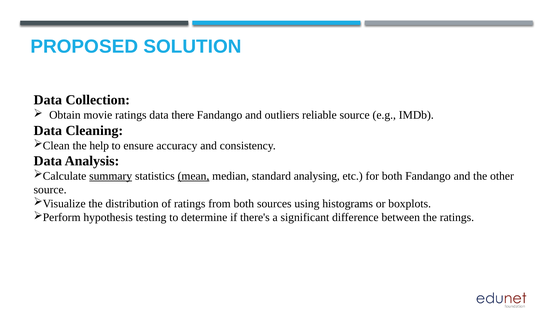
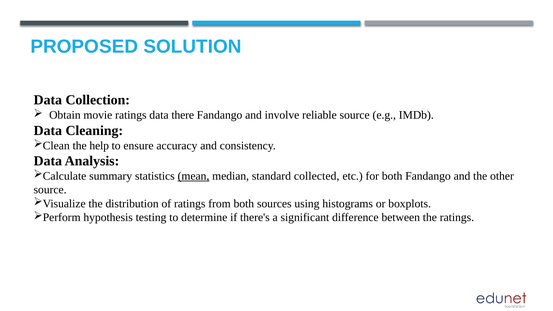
outliers: outliers -> involve (282, 115)
summary underline: present -> none (111, 176)
analysing: analysing -> collected (317, 176)
